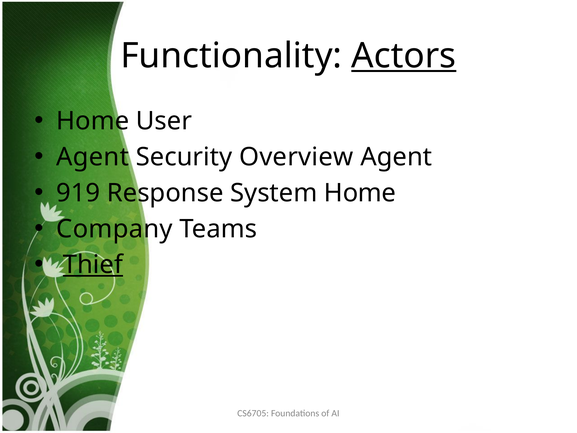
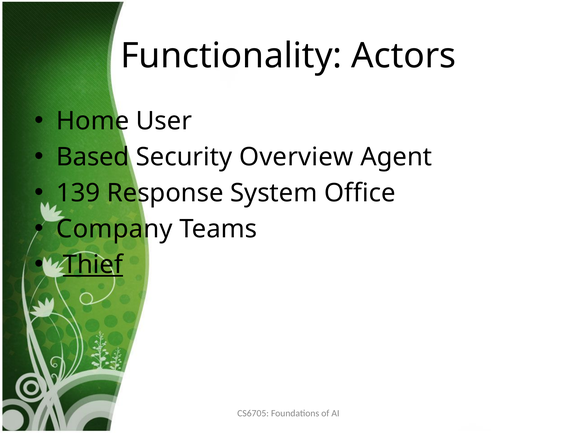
Actors underline: present -> none (404, 56)
Agent: Agent -> Based (93, 157)
919: 919 -> 139 (78, 193)
System Home: Home -> Office (360, 193)
